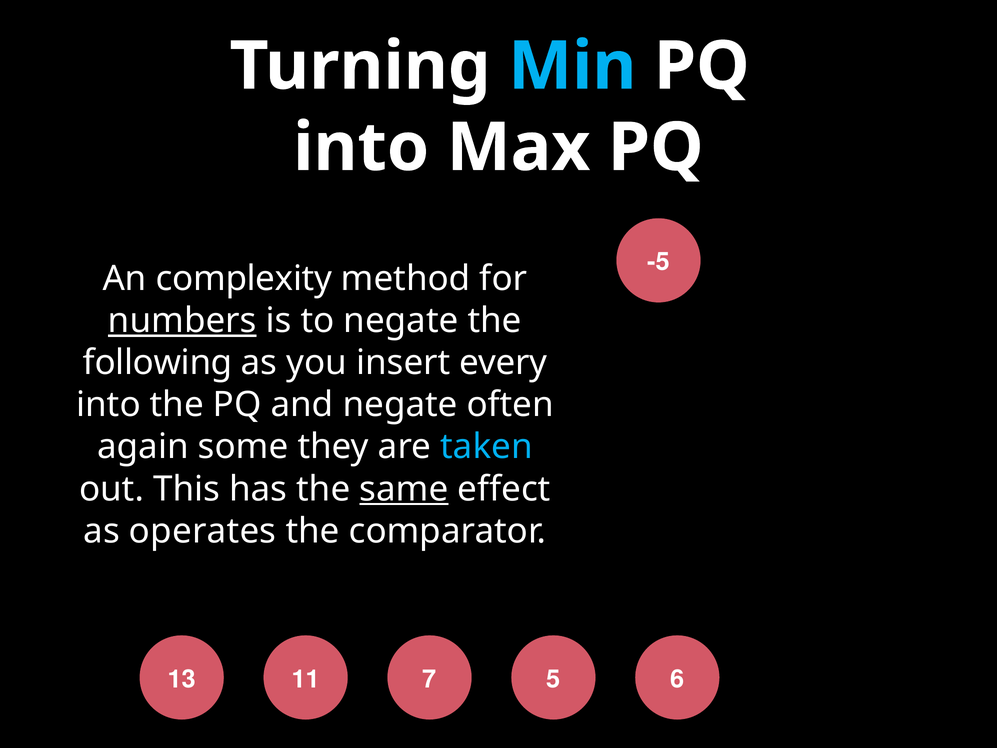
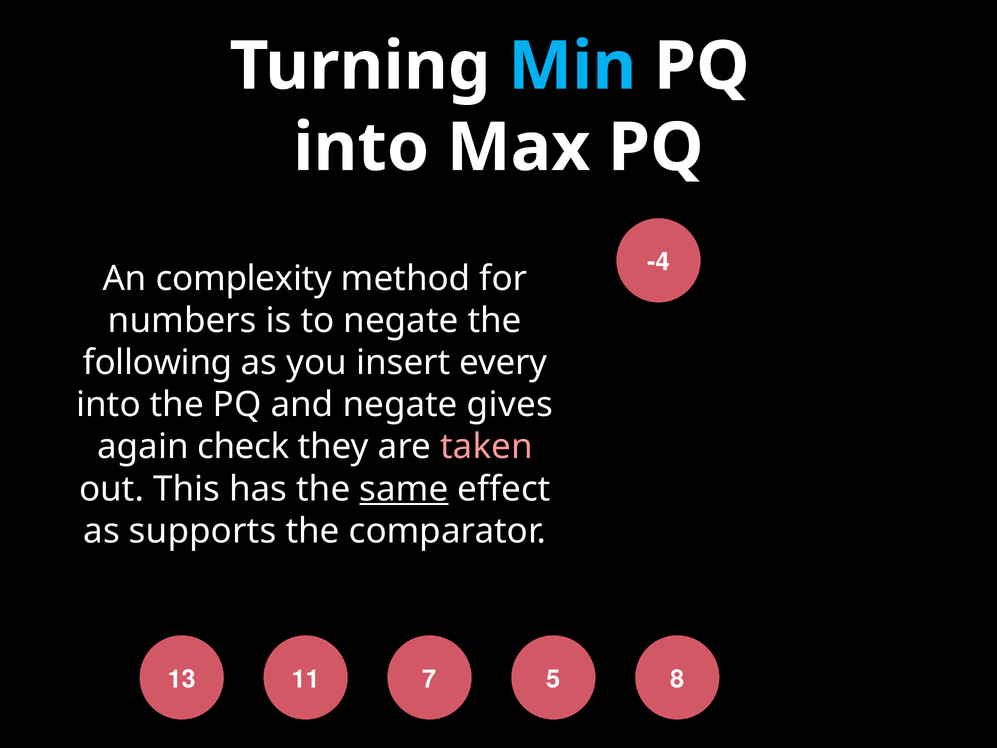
-5: -5 -> -4 (658, 262)
numbers underline: present -> none (182, 321)
often: often -> gives (510, 405)
some: some -> check (243, 447)
taken colour: light blue -> pink (486, 447)
operates: operates -> supports (203, 531)
6: 6 -> 8 (677, 679)
